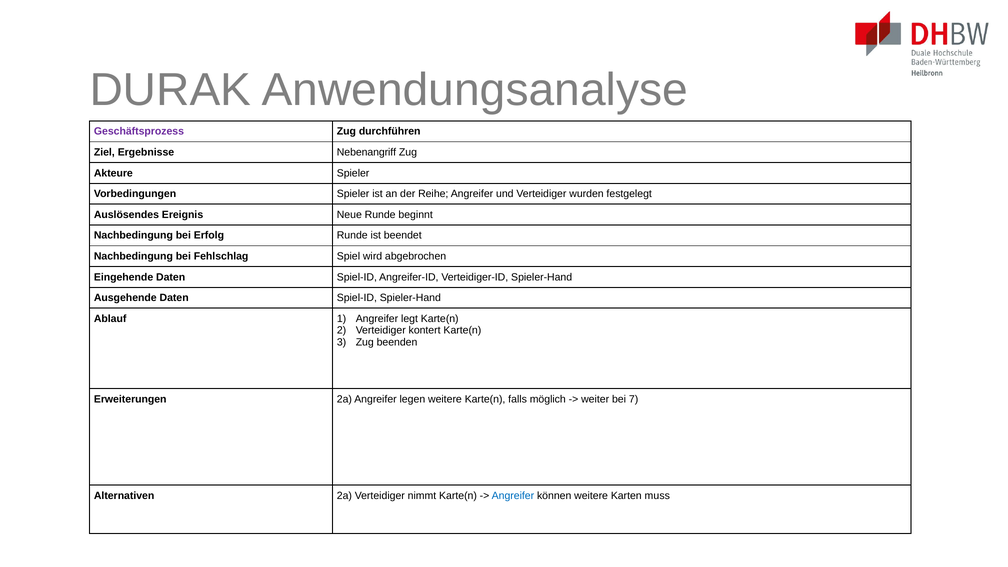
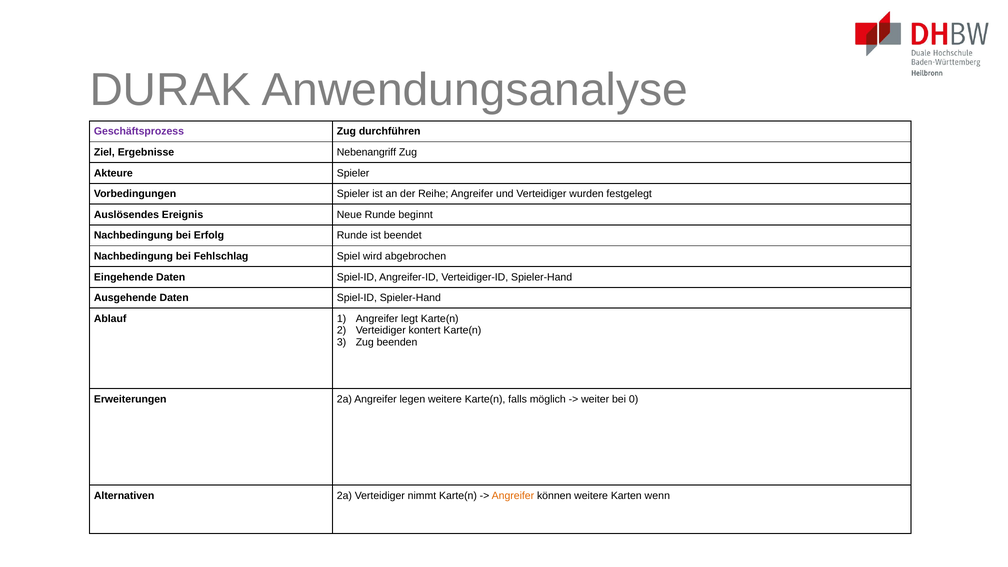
7: 7 -> 0 (634, 399)
Angreifer colour: blue -> orange (513, 496)
muss: muss -> wenn (657, 496)
